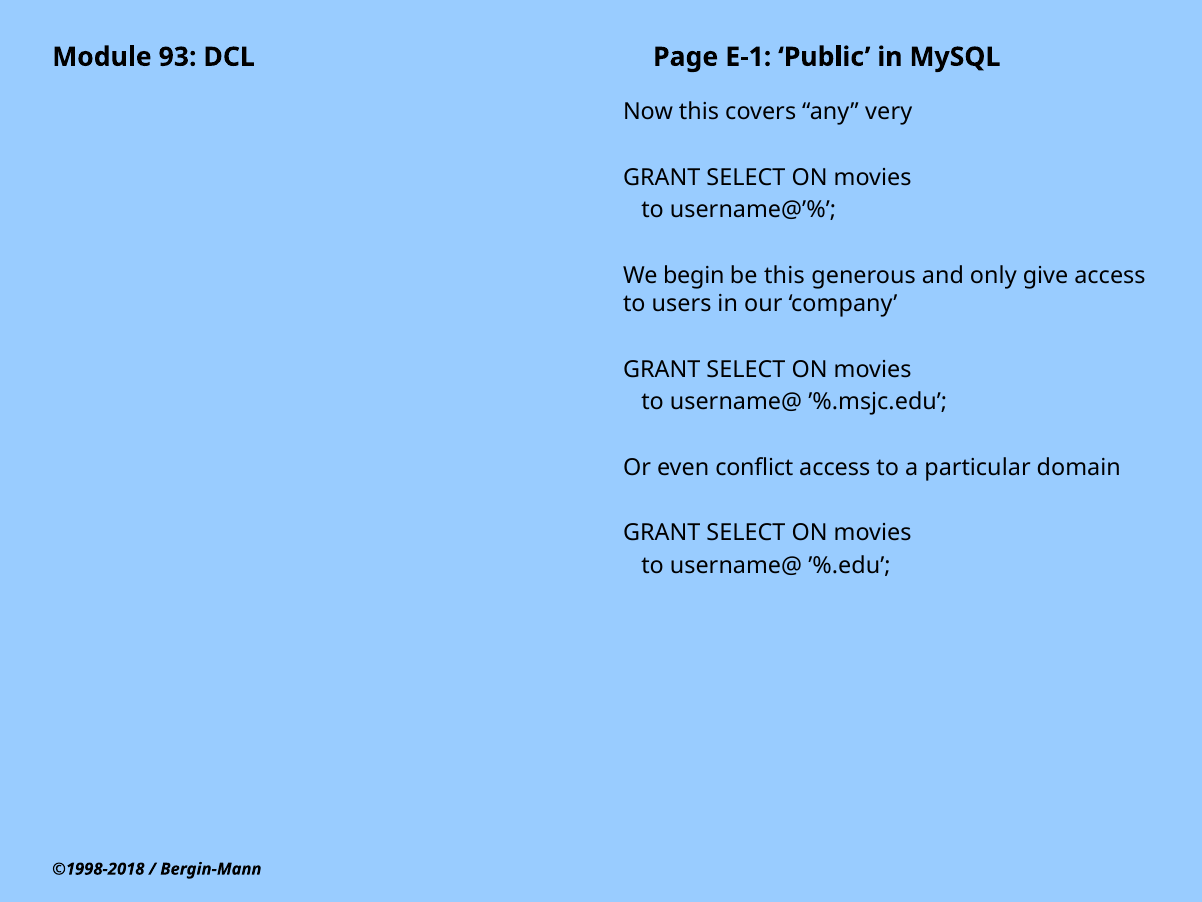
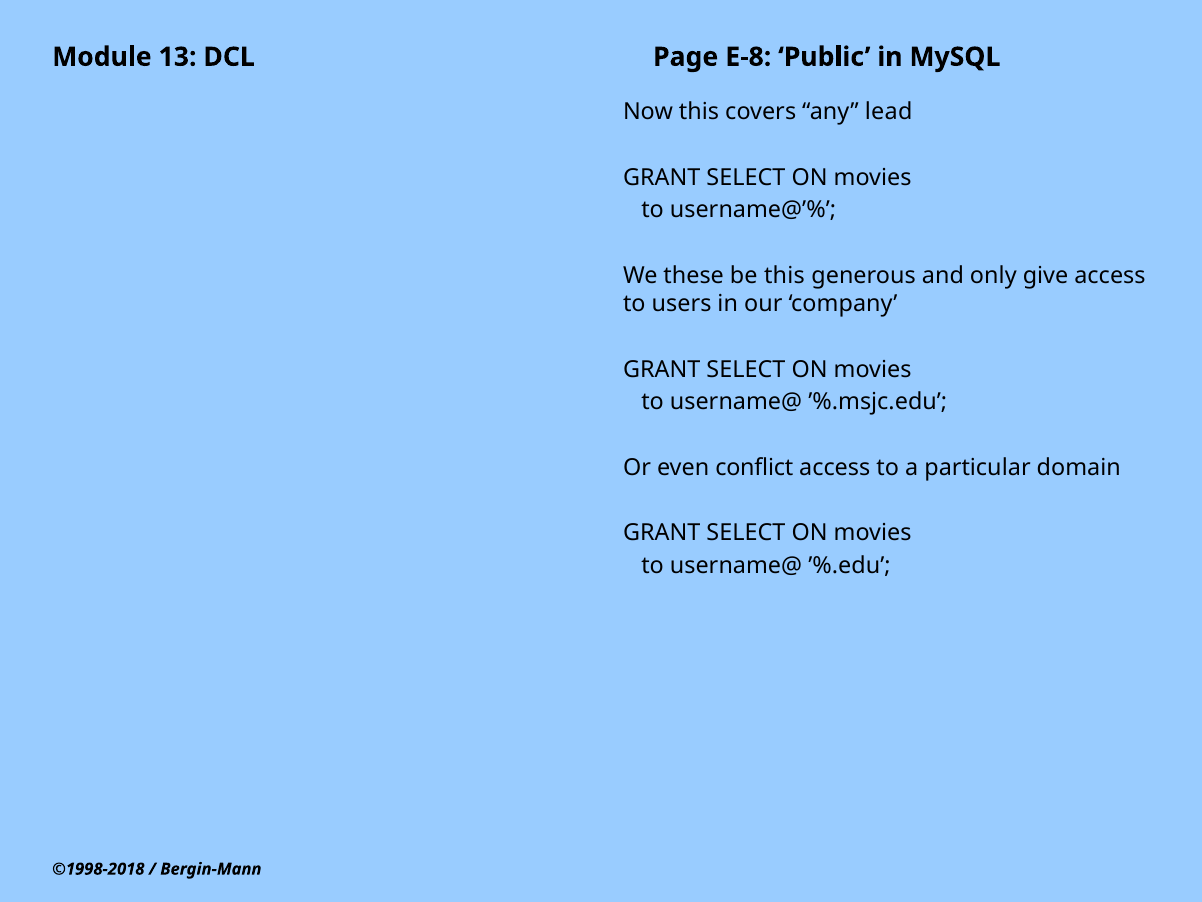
93: 93 -> 13 (178, 57)
E-1: E-1 -> E-8 (748, 57)
very: very -> lead (889, 112)
begin: begin -> these (694, 276)
